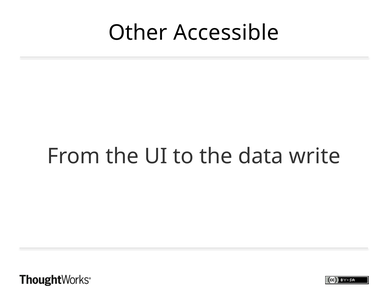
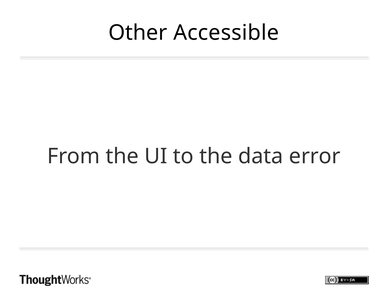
write: write -> error (315, 156)
